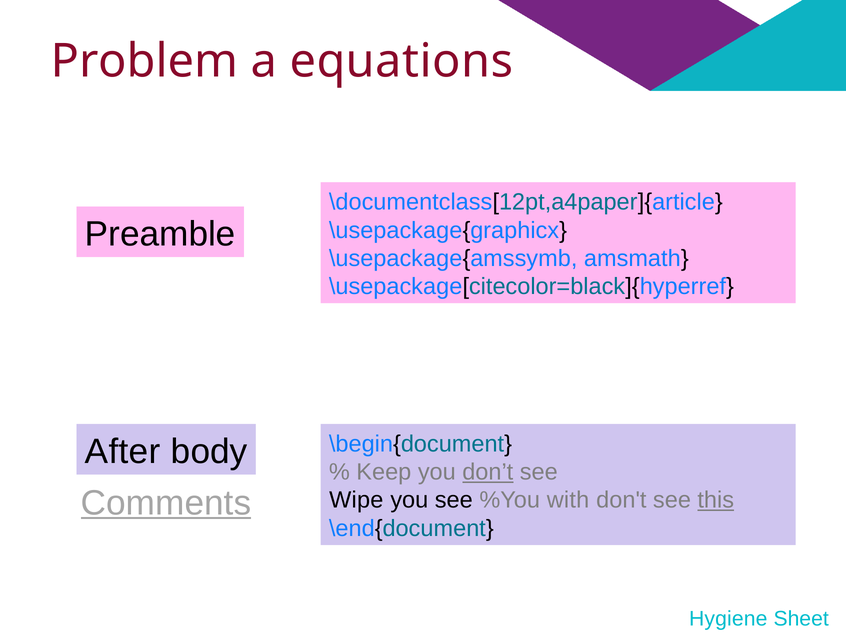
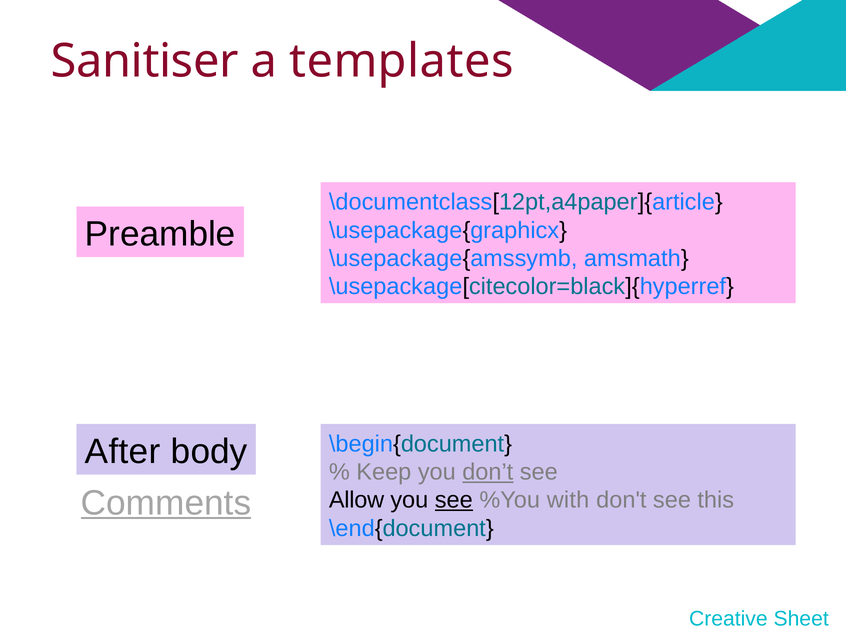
Problem: Problem -> Sanitiser (145, 61)
equations: equations -> templates (401, 61)
Wipe: Wipe -> Allow (357, 501)
see underline: none -> present (454, 501)
this underline: present -> none (716, 501)
Hygiene: Hygiene -> Creative (728, 619)
